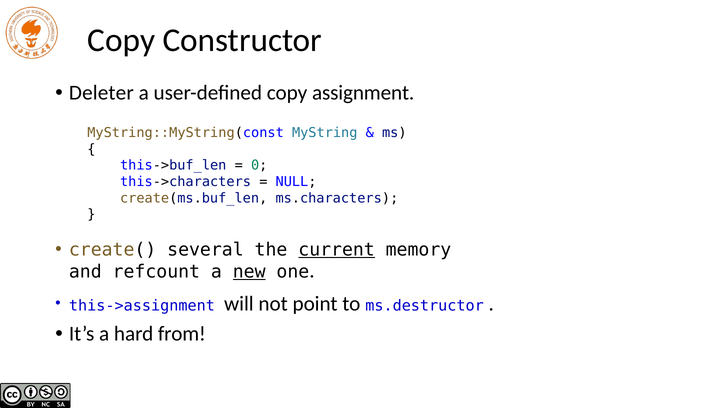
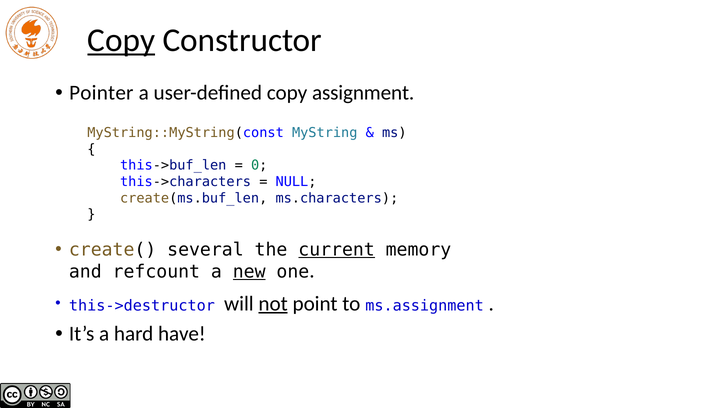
Copy underline: none -> present (121, 40)
Deleter: Deleter -> Pointer (101, 93)
this->assignment: this->assignment -> this->destructor (142, 306)
not underline: none -> present (273, 304)
ms.destructor: ms.destructor -> ms.assignment (425, 306)
from: from -> have (182, 334)
